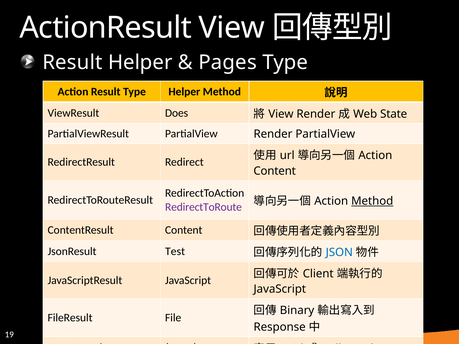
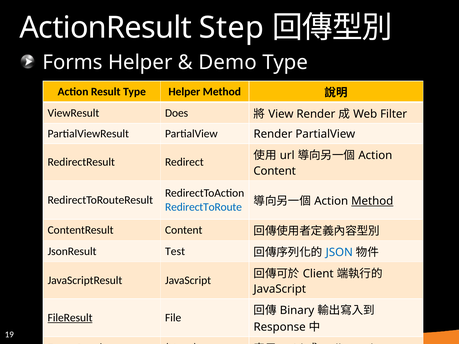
ActionResult View: View -> Step (231, 28)
Result: Result -> Forms (73, 62)
Pages: Pages -> Demo (228, 62)
State: State -> Filter (394, 114)
RedirectToRoute colour: purple -> blue (203, 207)
FileResult underline: none -> present (70, 318)
